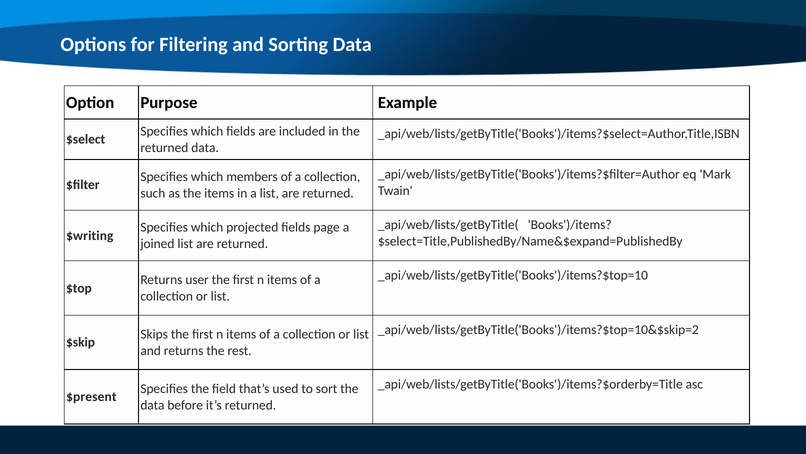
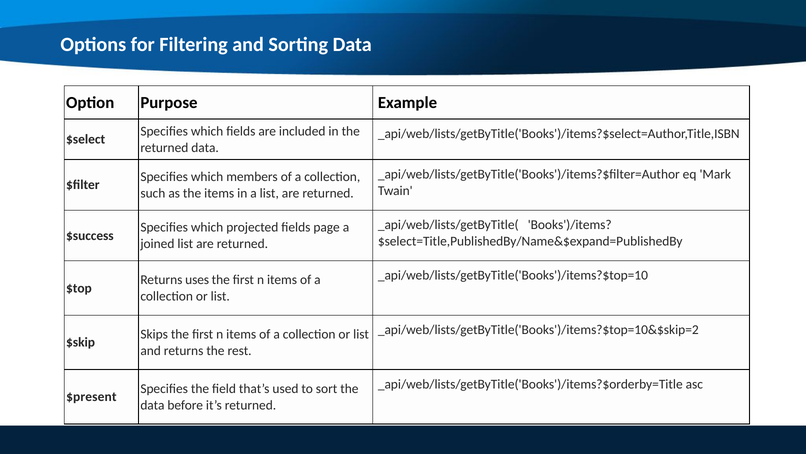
$writing: $writing -> $success (90, 235)
user: user -> uses (197, 279)
